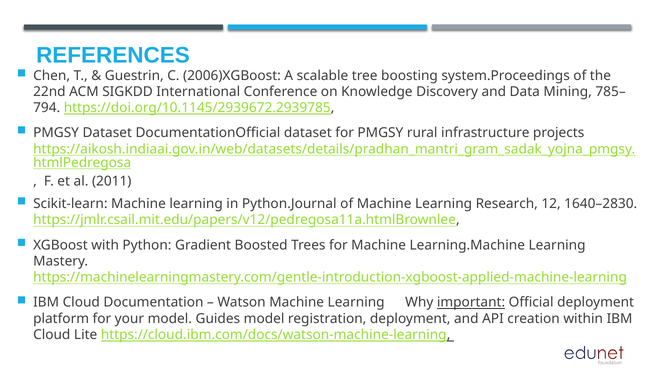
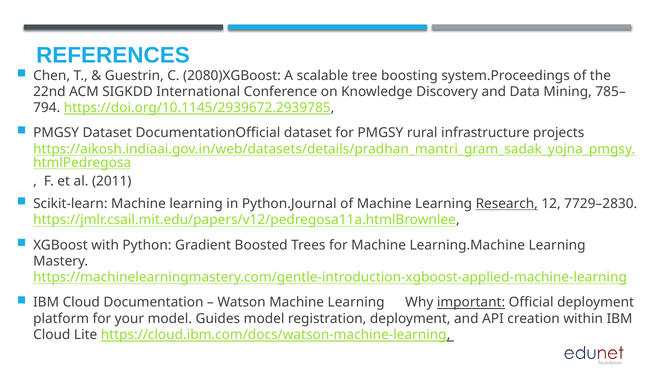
2006)XGBoost: 2006)XGBoost -> 2080)XGBoost (232, 76)
Research underline: none -> present (507, 204)
1640–2830: 1640–2830 -> 7729–2830 (601, 204)
